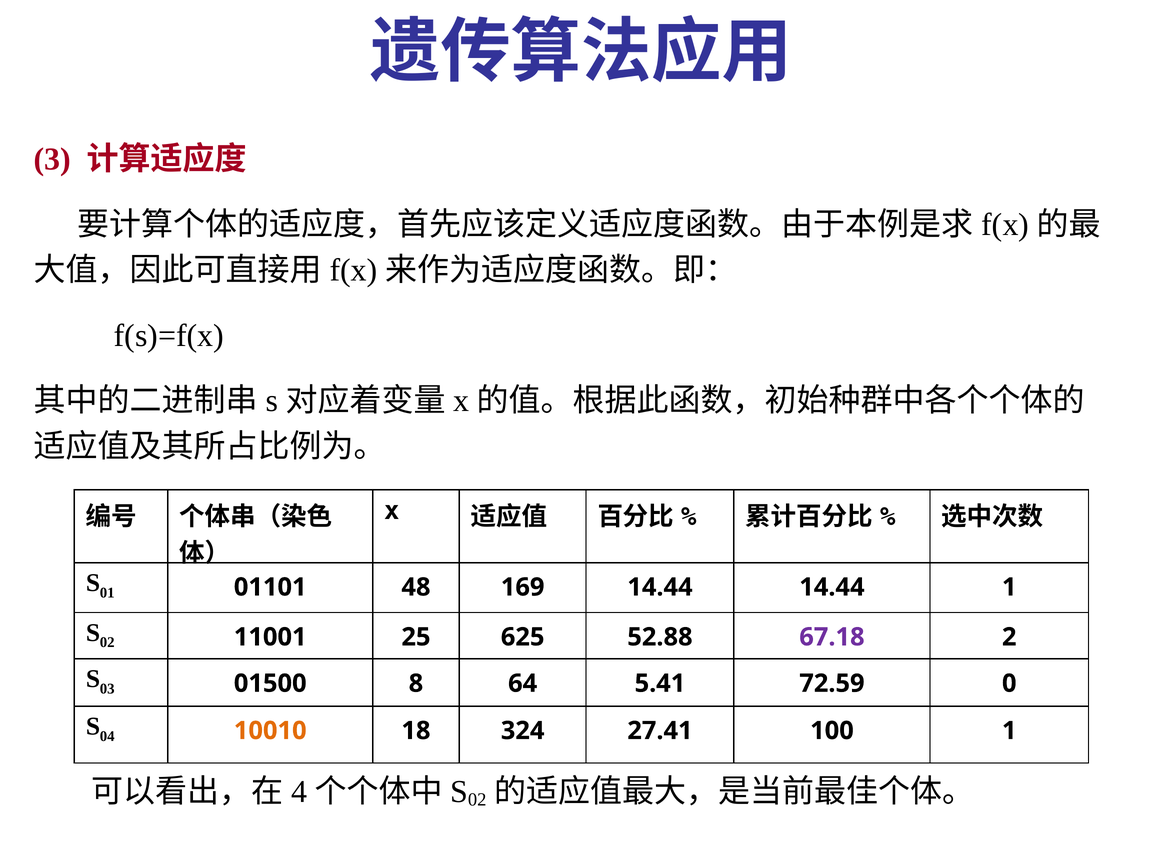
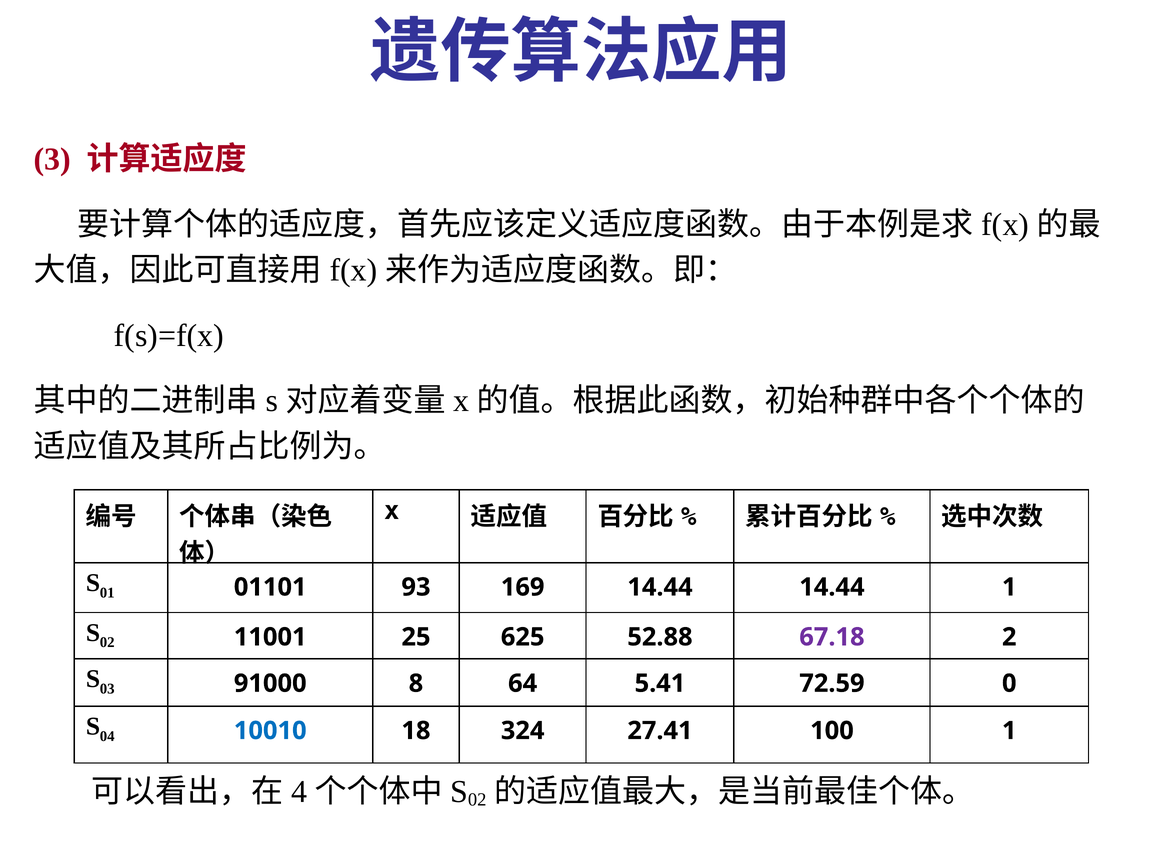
48: 48 -> 93 (416, 587)
01500: 01500 -> 91000 (270, 684)
10010 colour: orange -> blue (270, 731)
